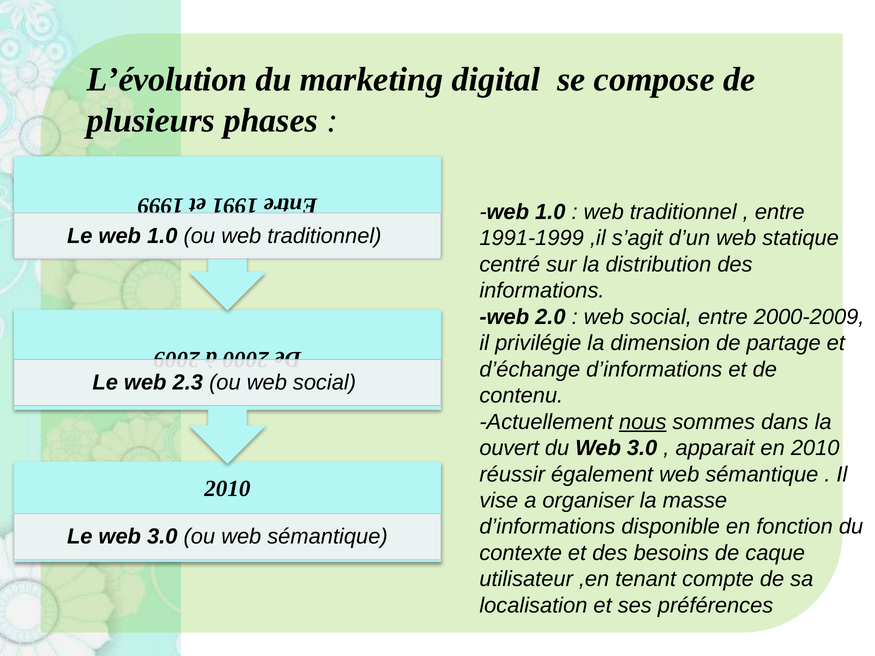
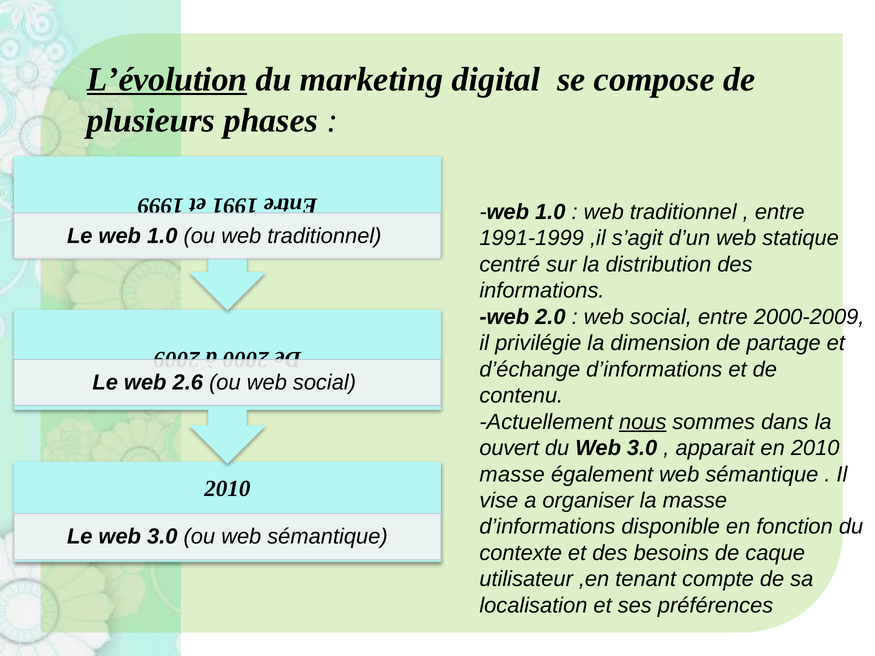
L’évolution underline: none -> present (167, 80)
2.3: 2.3 -> 2.6 (188, 383)
réussir: réussir -> masse (512, 474)
